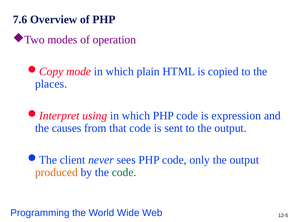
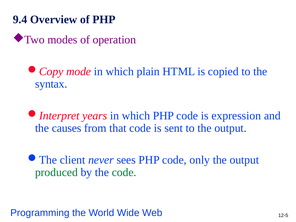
7.6: 7.6 -> 9.4 (20, 20)
places: places -> syntax (51, 84)
using: using -> years (95, 116)
produced colour: orange -> green (56, 172)
